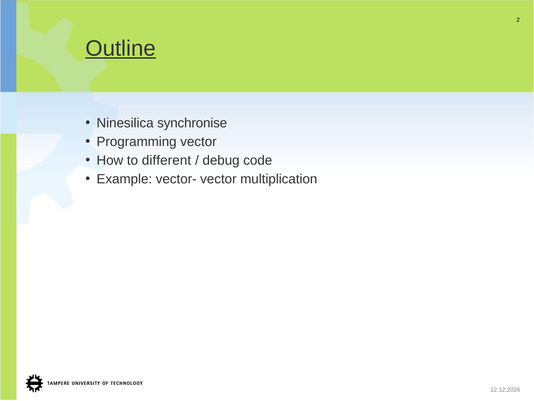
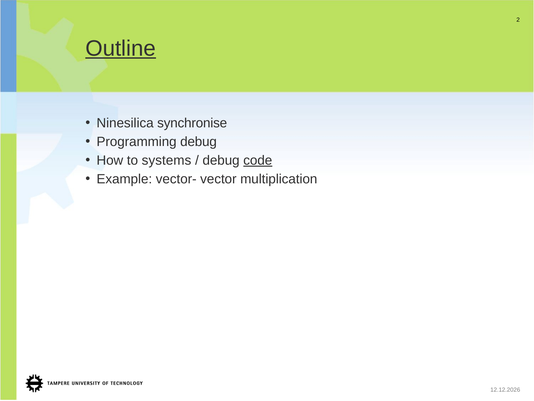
Programming vector: vector -> debug (199, 142)
different: different -> systems (167, 160)
code underline: none -> present (258, 160)
